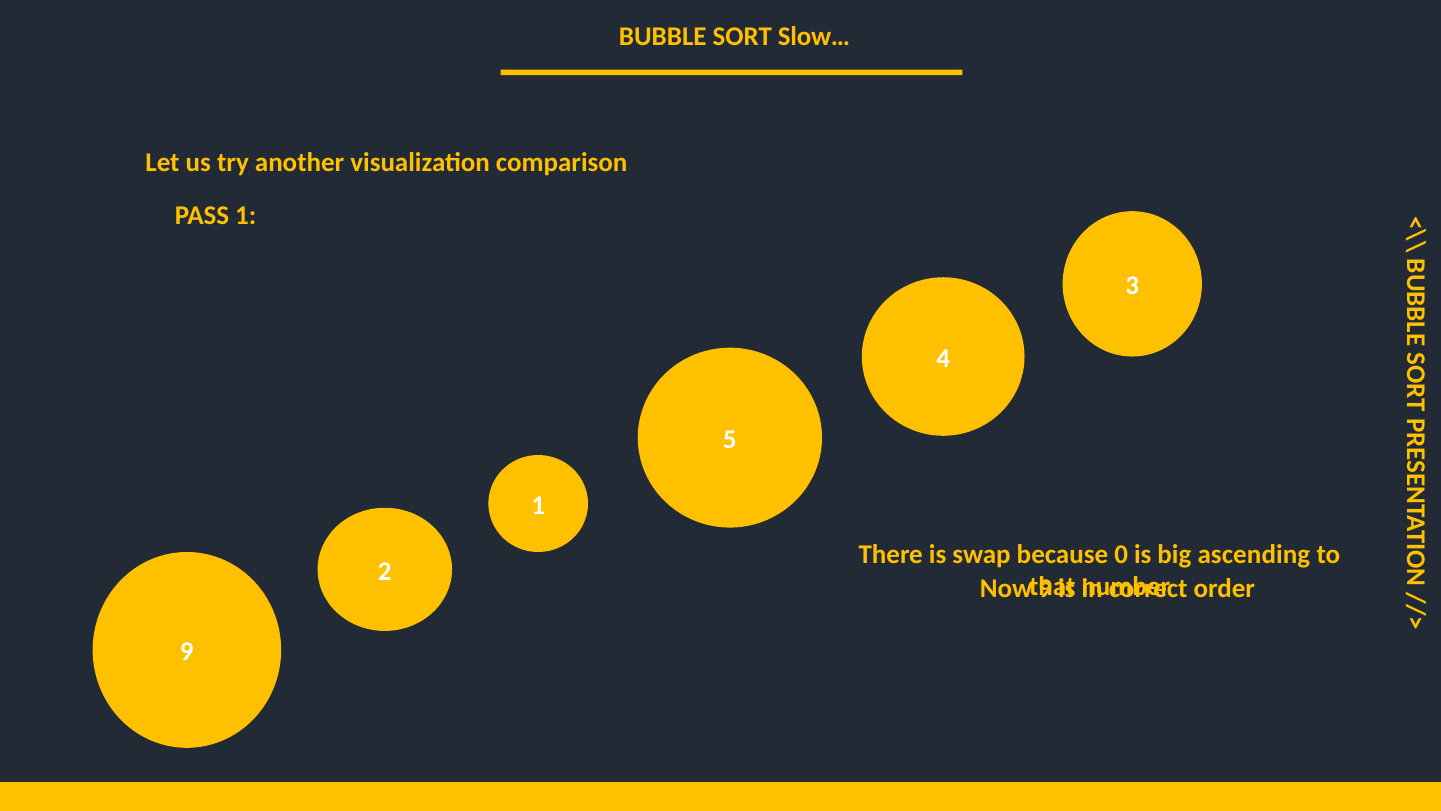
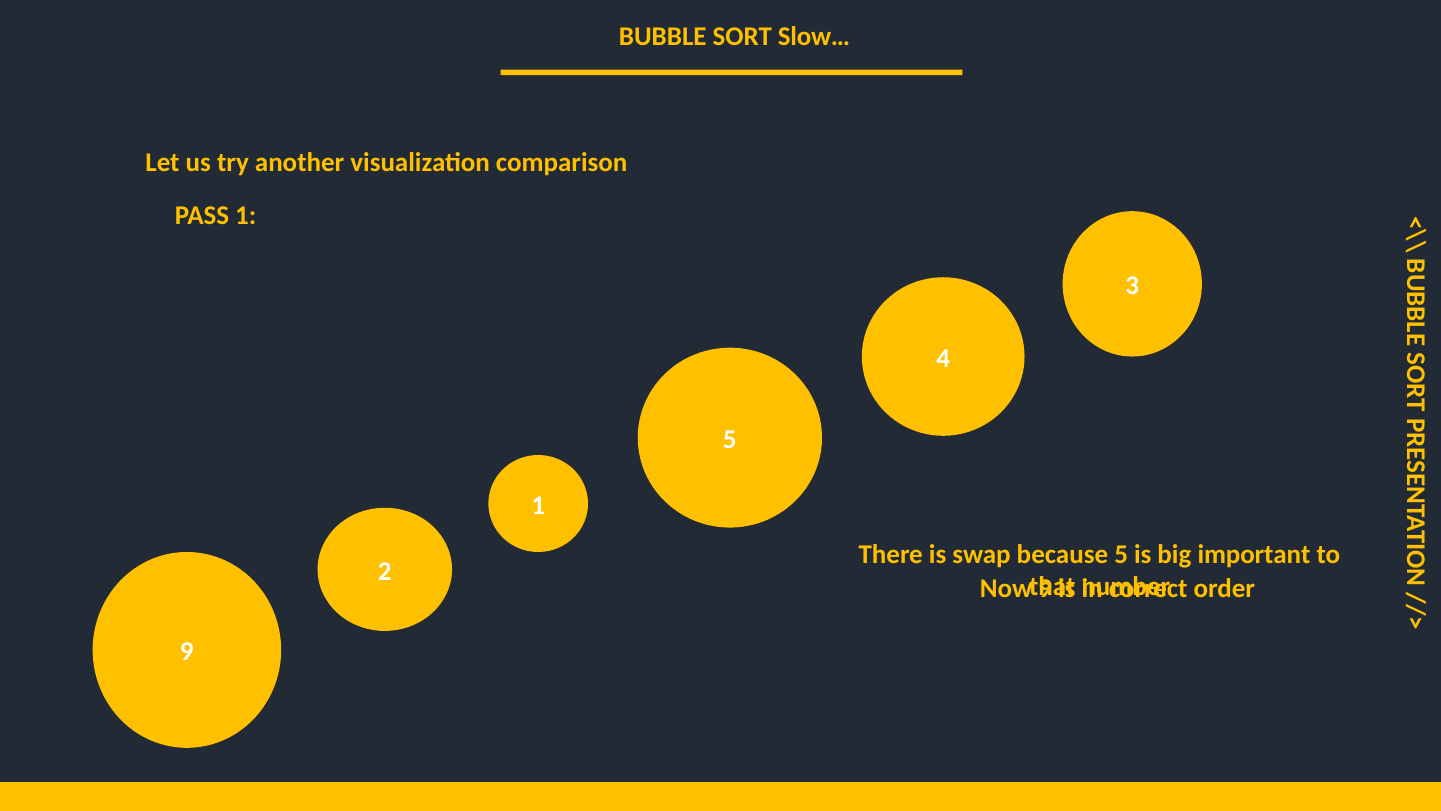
because 0: 0 -> 5 (1121, 554)
ascending: ascending -> important (1254, 554)
